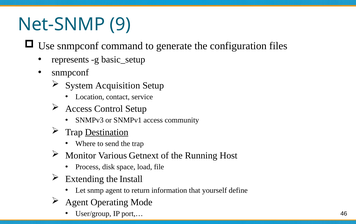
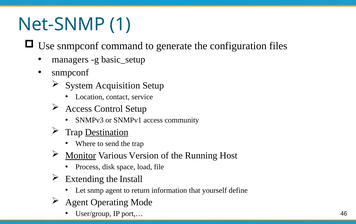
9: 9 -> 1 (120, 24)
represents: represents -> managers (70, 60)
Monitor underline: none -> present (81, 156)
Getnext: Getnext -> Version (144, 156)
